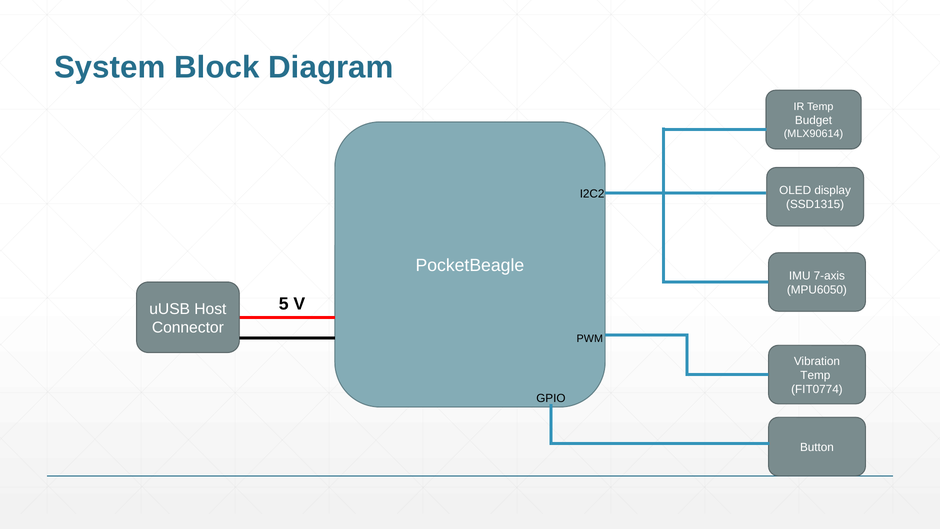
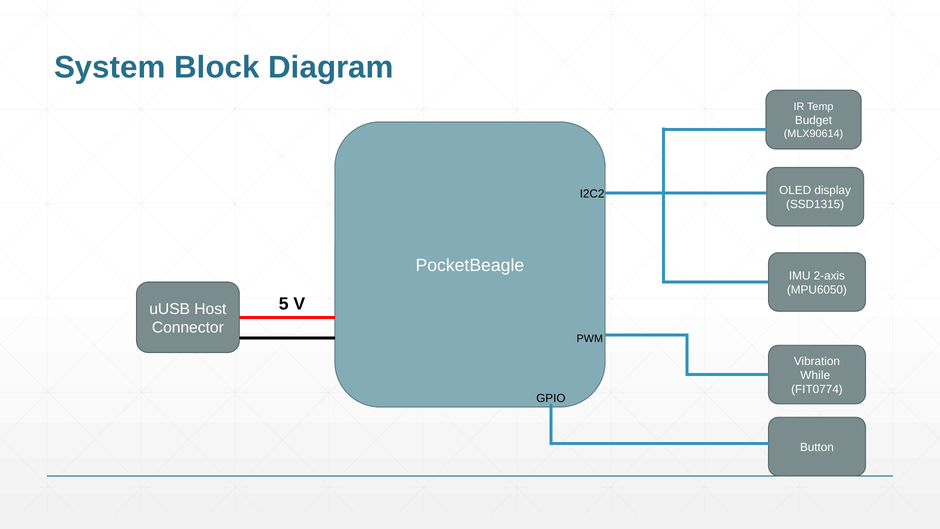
7-axis: 7-axis -> 2-axis (829, 276)
Temp: Temp -> While (815, 375)
